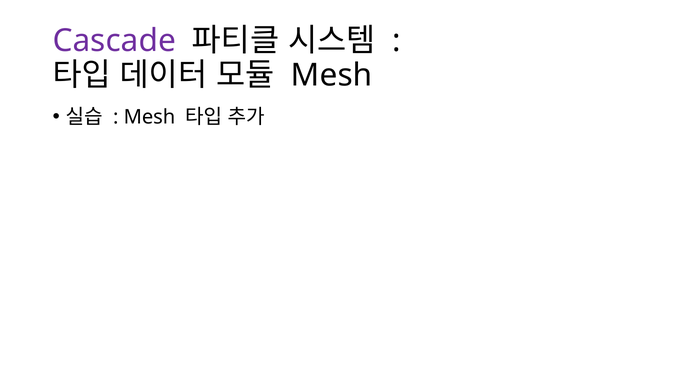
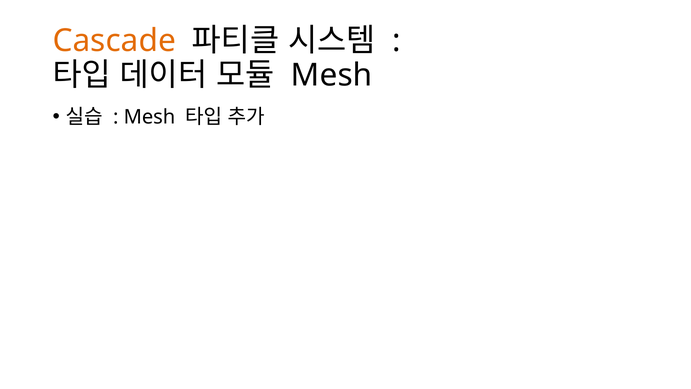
Cascade colour: purple -> orange (114, 41)
